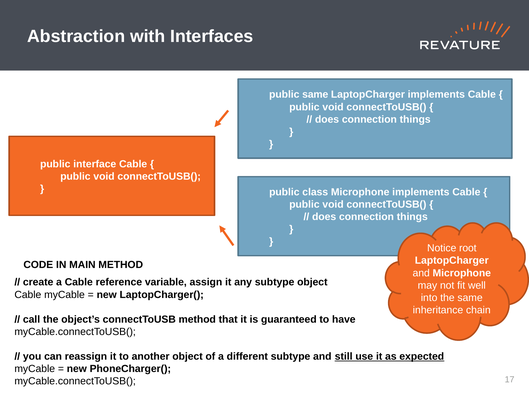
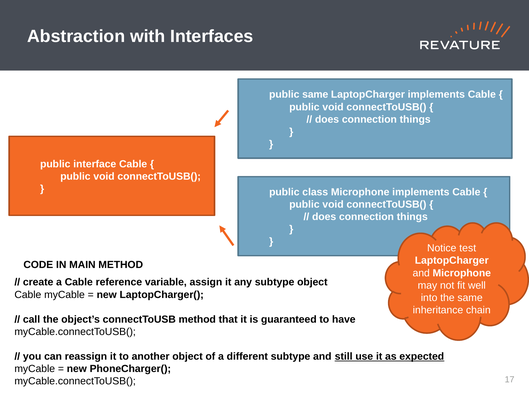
root: root -> test (468, 248)
